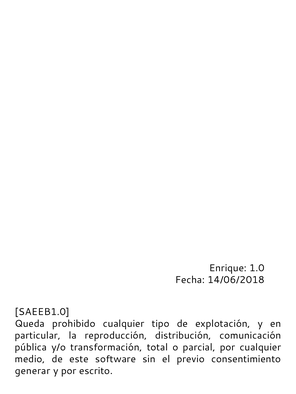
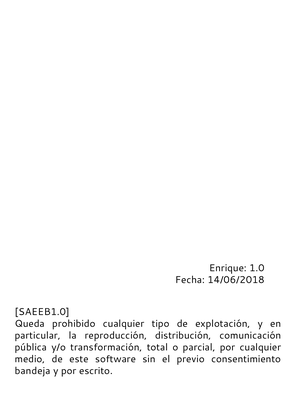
generar: generar -> bandeja (33, 372)
